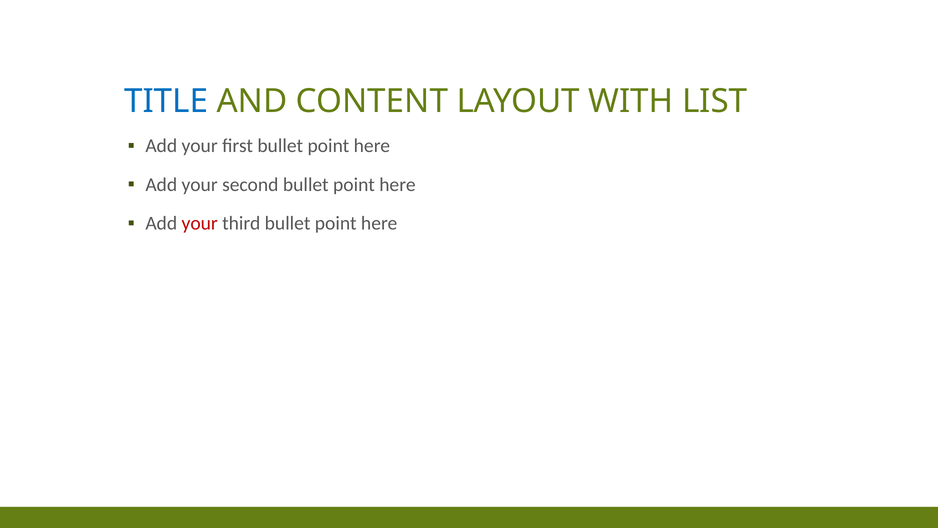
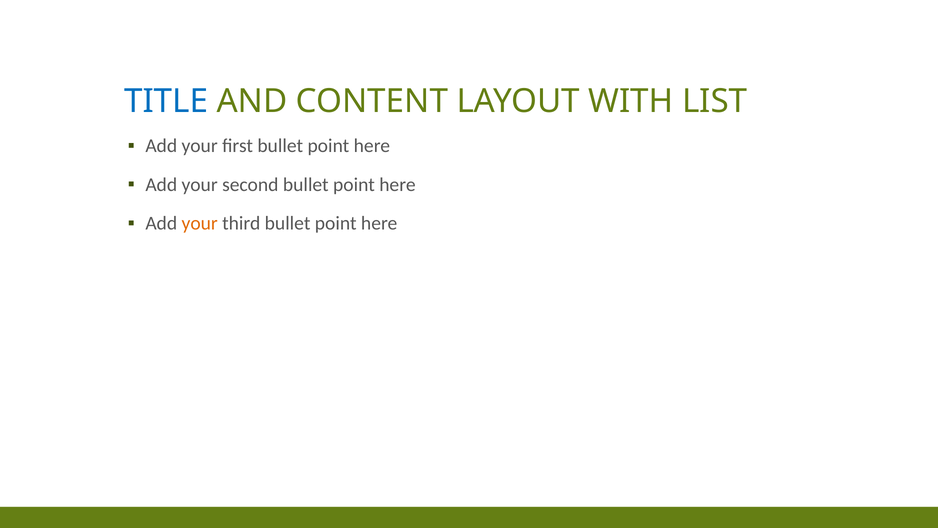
your colour: red -> orange (200, 223)
